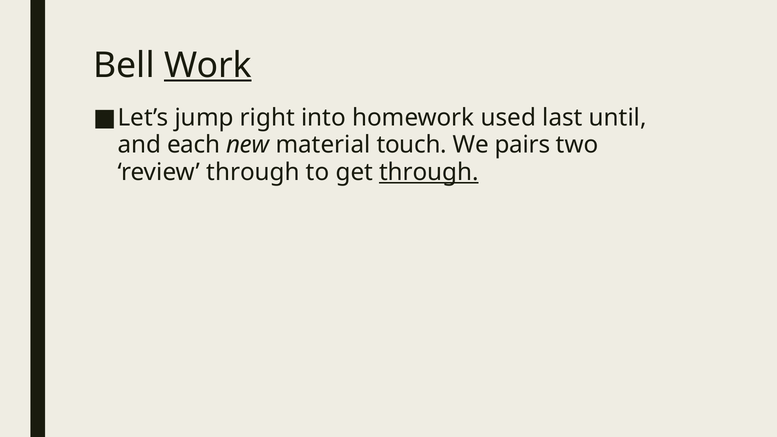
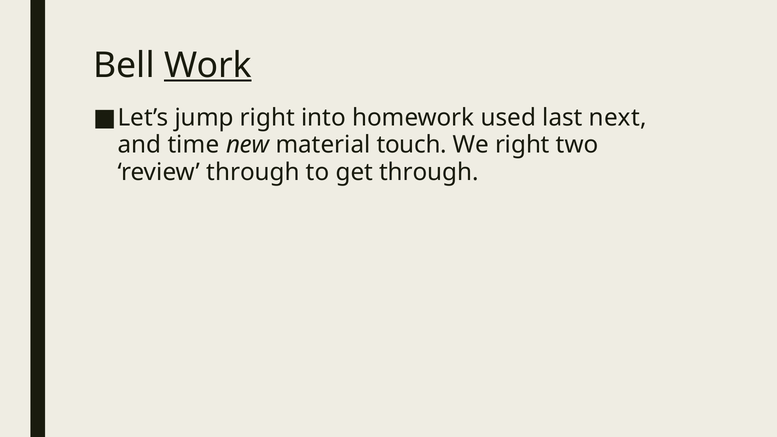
until: until -> next (618, 118)
each: each -> time (193, 145)
We pairs: pairs -> right (522, 145)
through underline: present -> none (429, 172)
